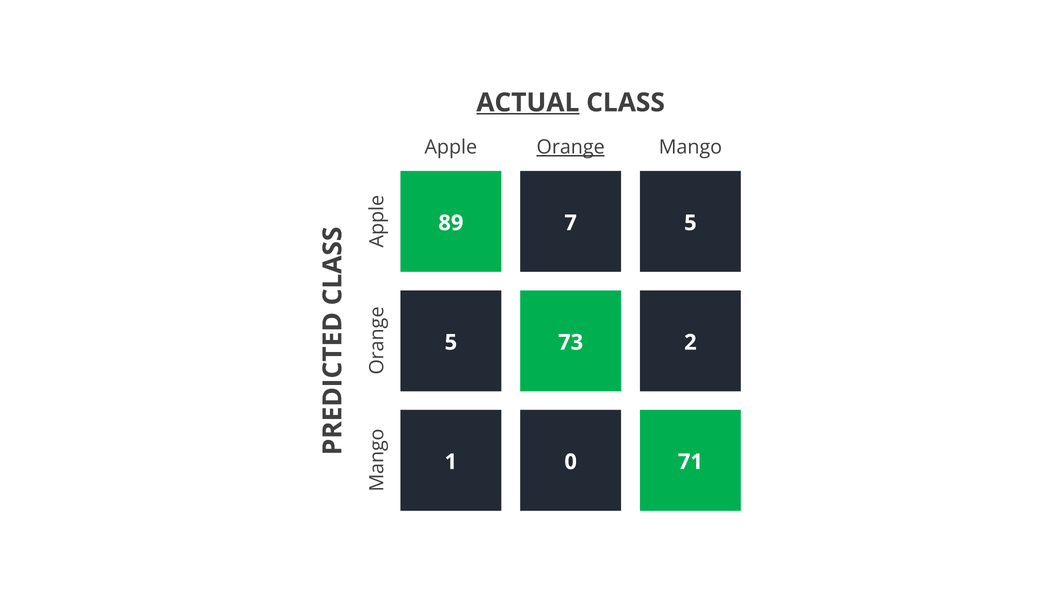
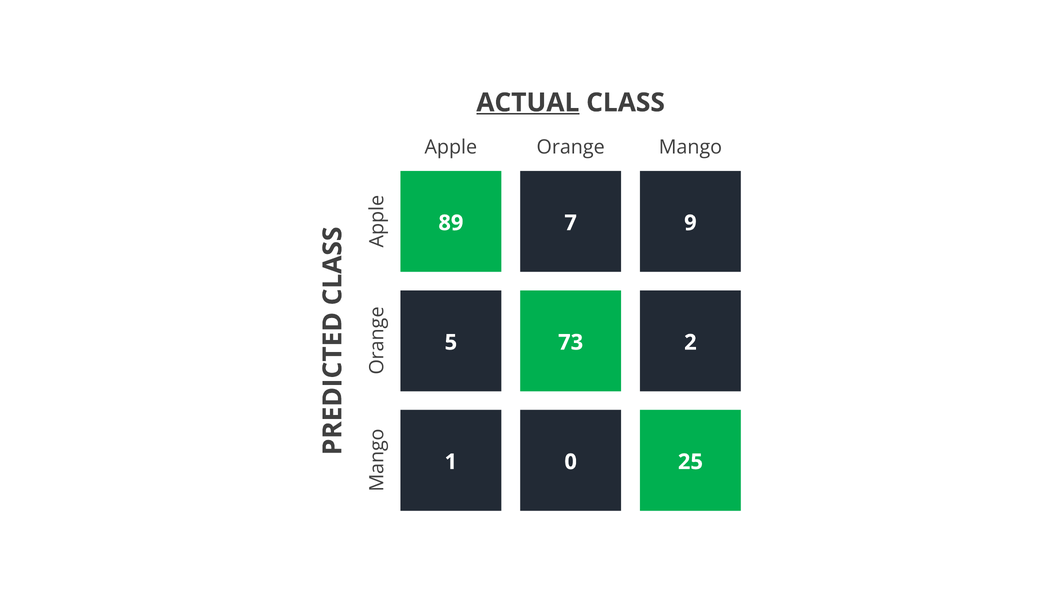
Orange underline: present -> none (571, 147)
5: 5 -> 9 (690, 223)
71: 71 -> 25 (690, 462)
